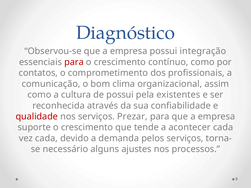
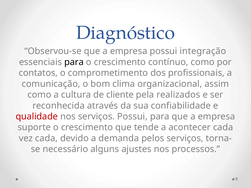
para colour: red -> black (74, 62)
de possui: possui -> cliente (120, 95)
existentes: existentes -> realizados (178, 95)
serviços Prezar: Prezar -> Possui (132, 117)
